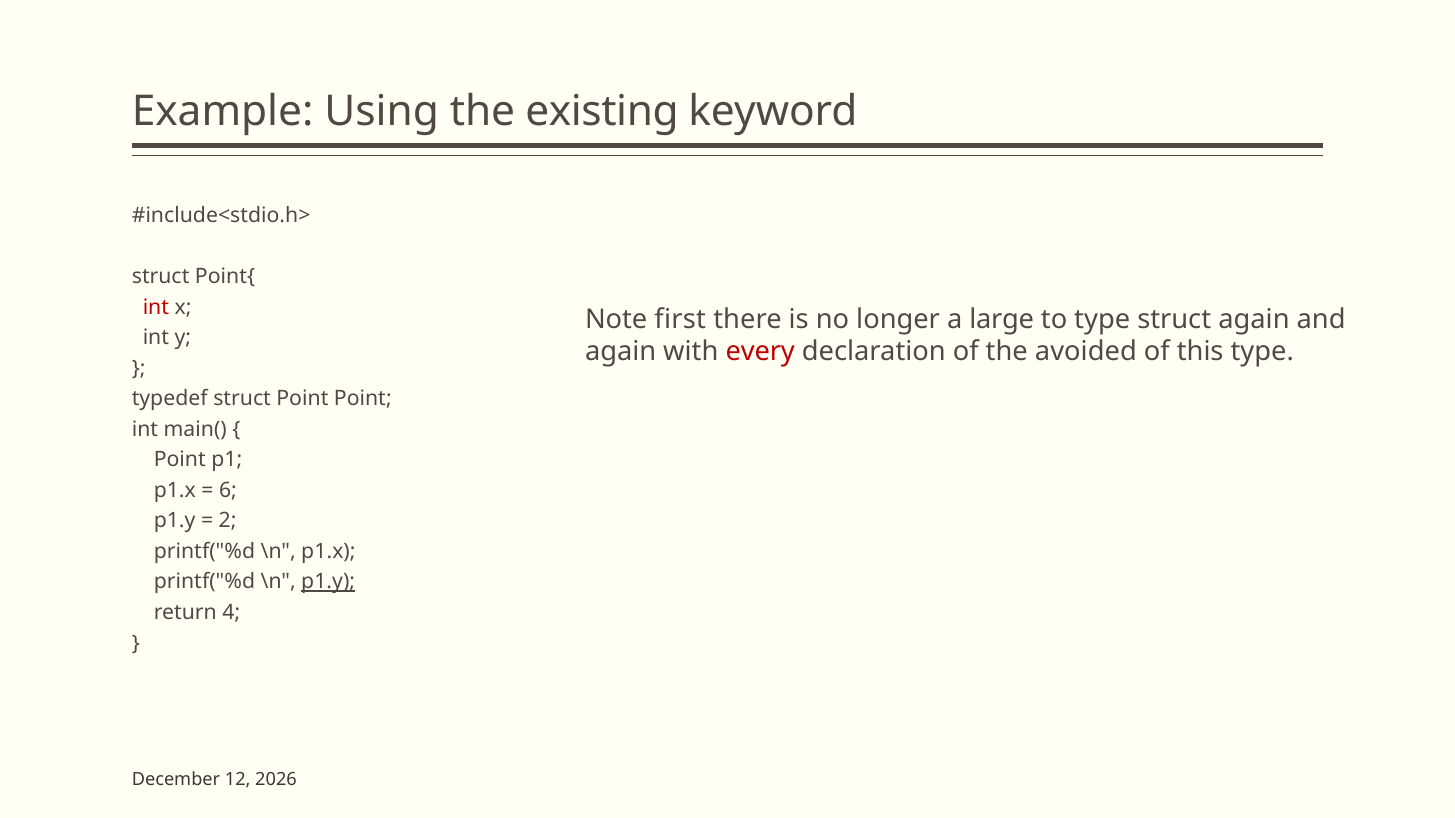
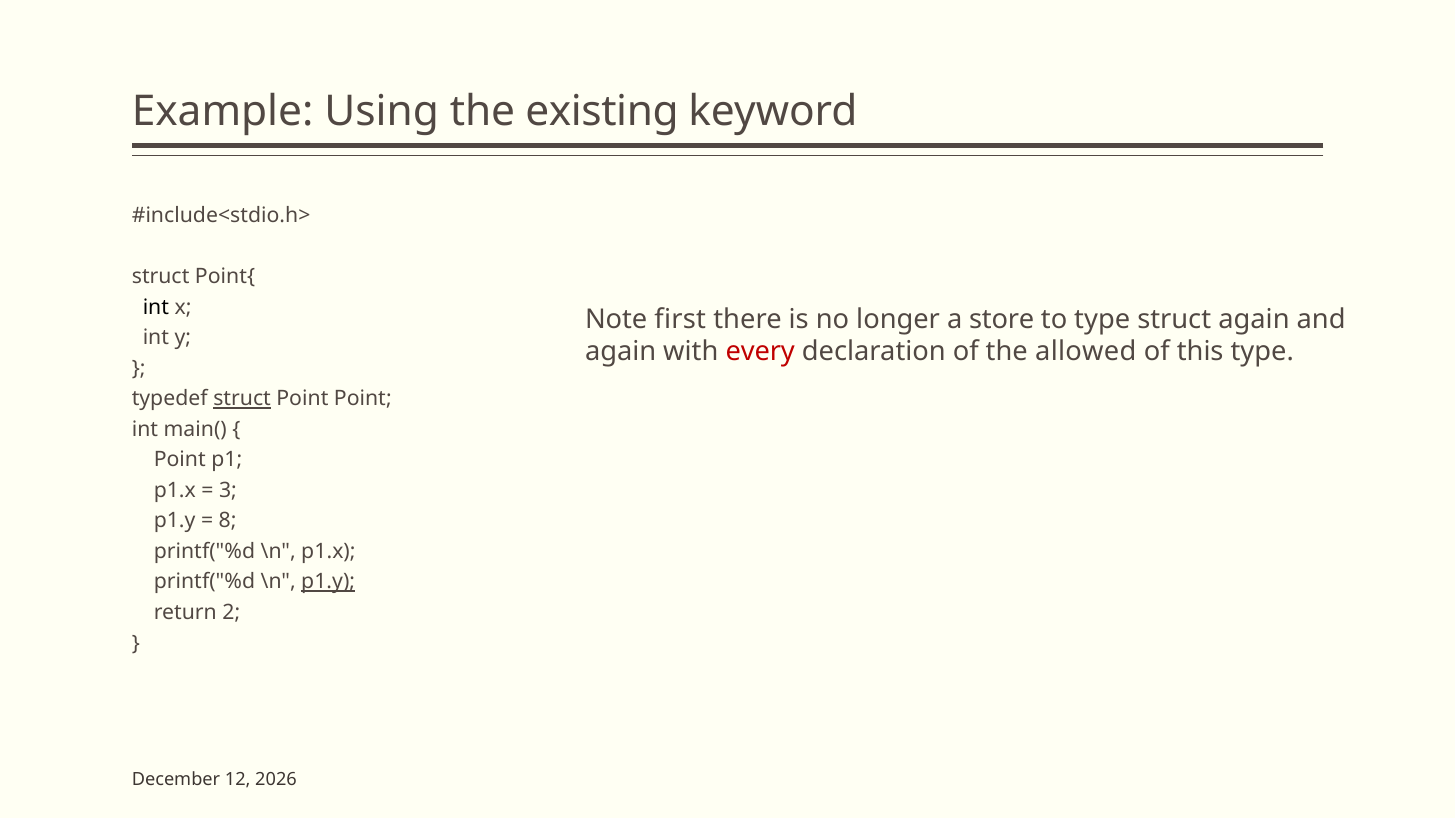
int colour: red -> black (156, 307)
large: large -> store (1002, 319)
avoided: avoided -> allowed (1086, 352)
struct underline: none -> present (242, 399)
6: 6 -> 3 (228, 491)
2: 2 -> 8 (228, 521)
4: 4 -> 2 (231, 613)
